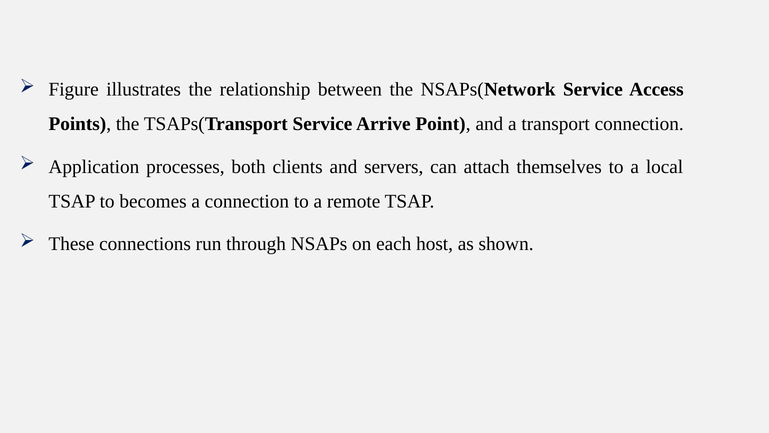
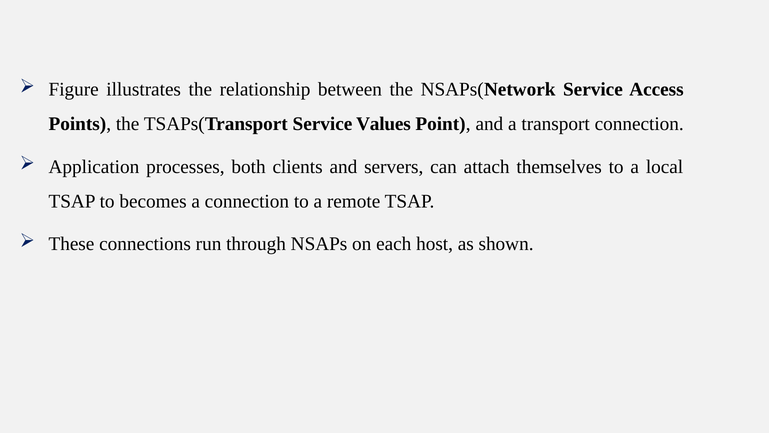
Arrive: Arrive -> Values (383, 124)
